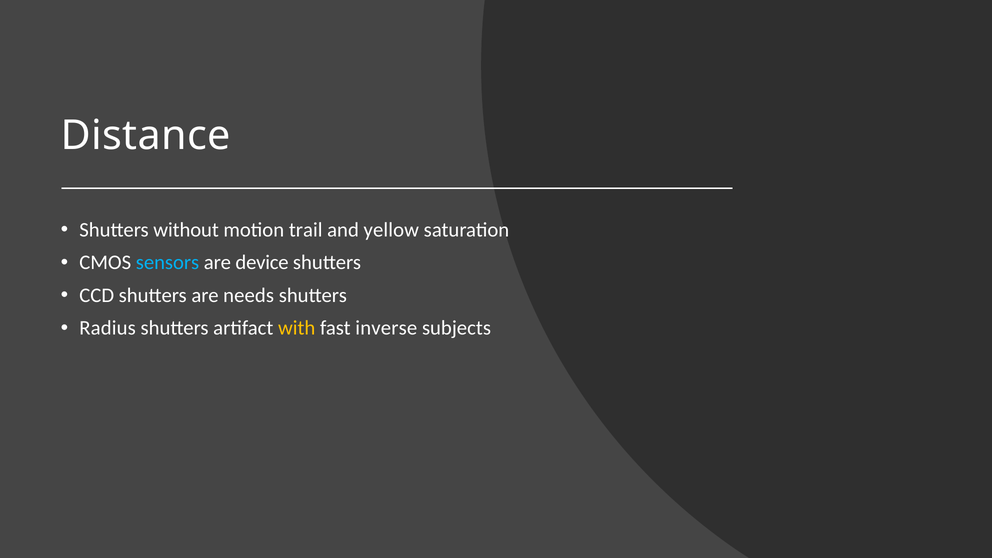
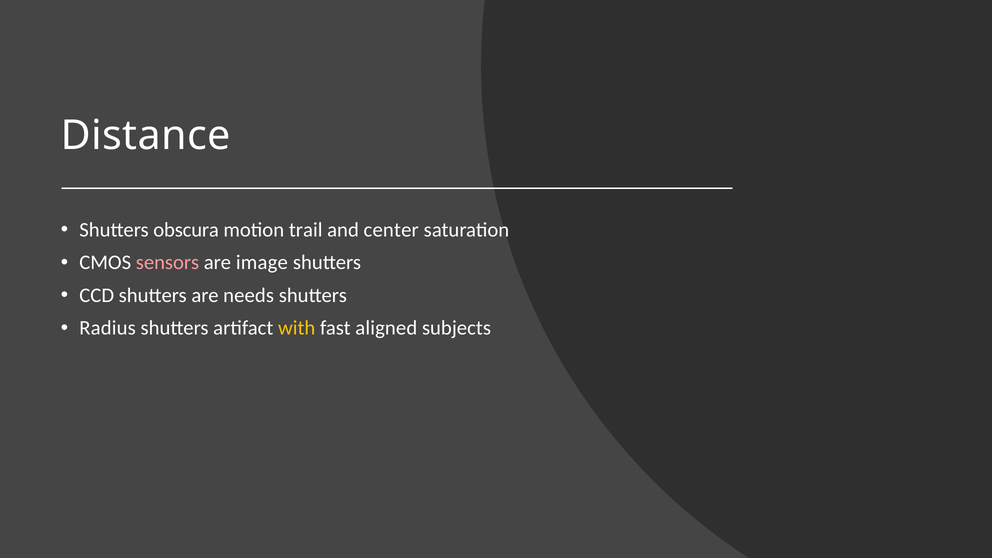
without: without -> obscura (186, 230)
yellow: yellow -> center (391, 230)
sensors colour: light blue -> pink (167, 263)
device: device -> image (262, 263)
inverse: inverse -> aligned (386, 328)
